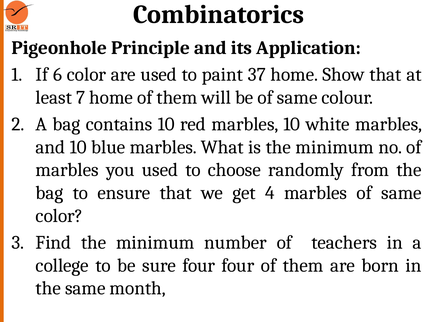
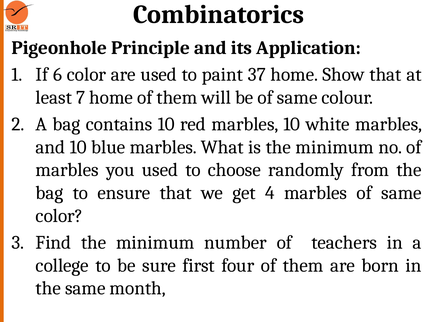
sure four: four -> first (199, 266)
